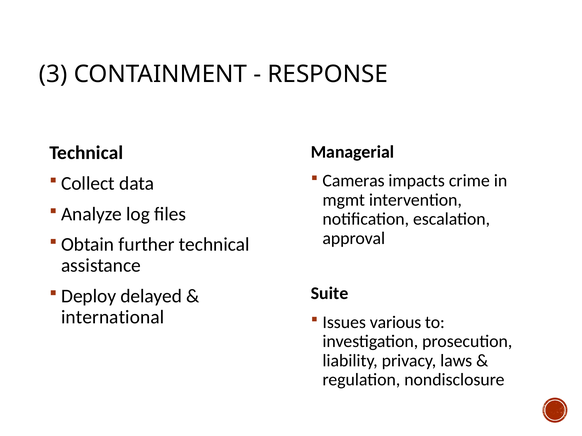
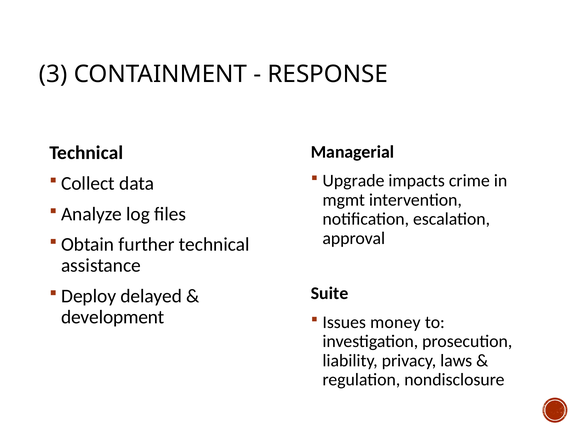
Cameras: Cameras -> Upgrade (353, 181)
international: international -> development (113, 317)
various: various -> money (395, 323)
